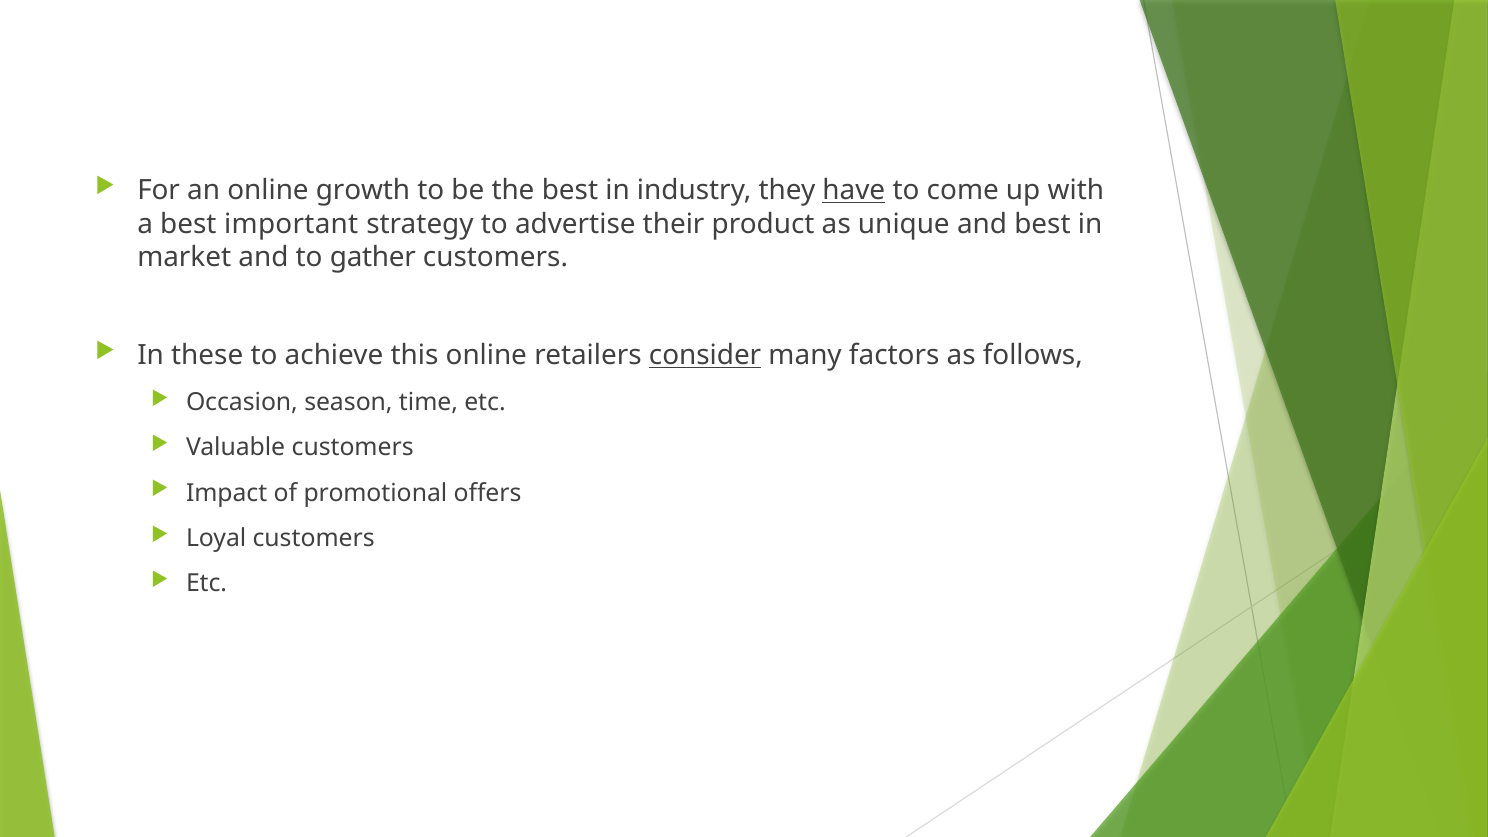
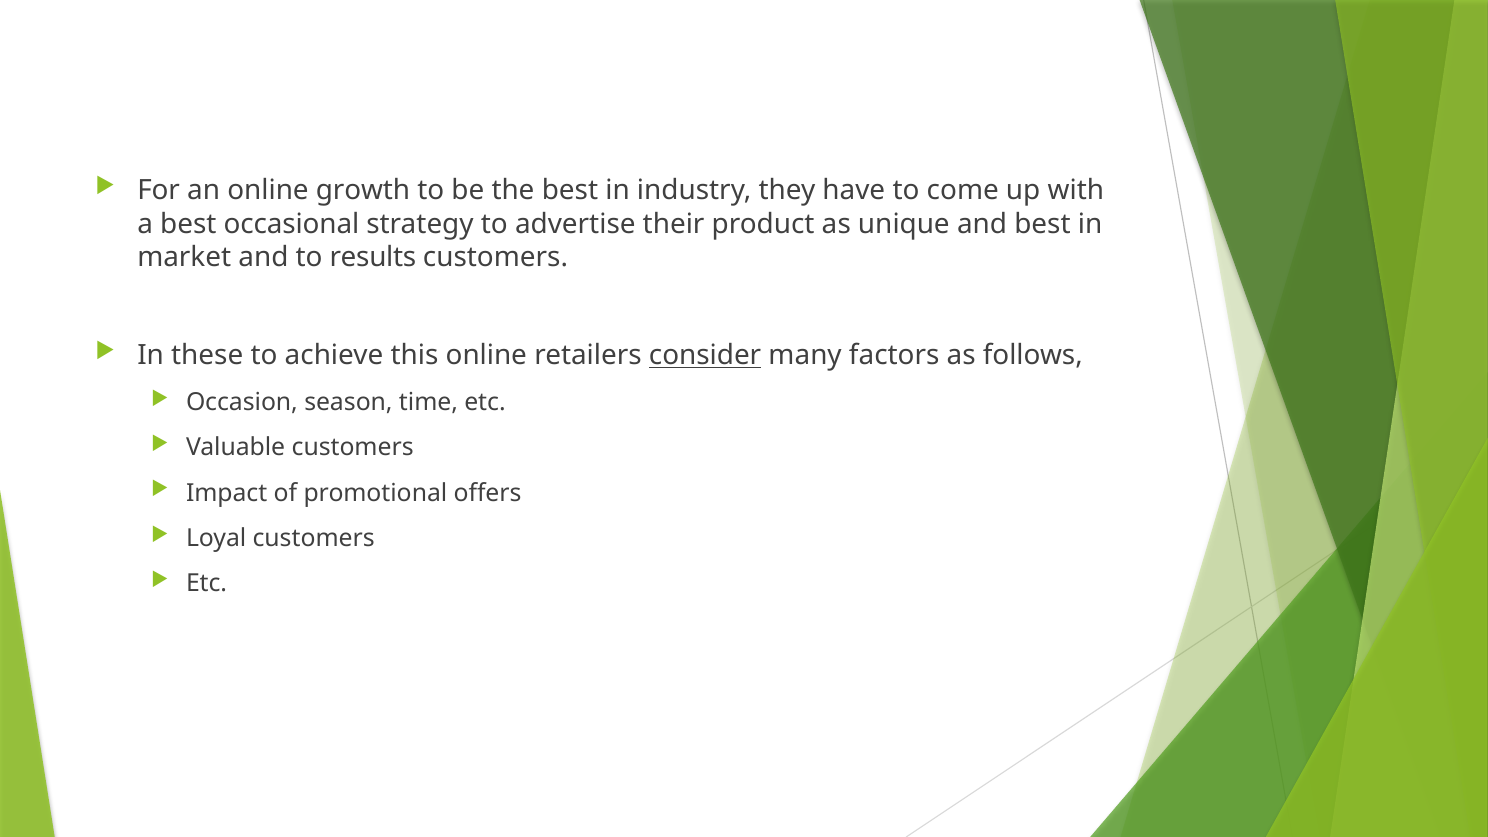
have underline: present -> none (854, 191)
important: important -> occasional (291, 224)
gather: gather -> results (373, 257)
